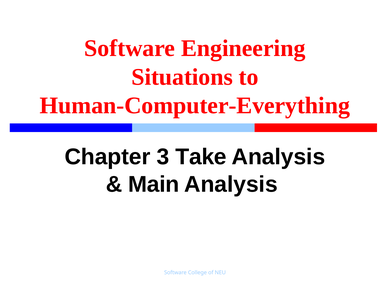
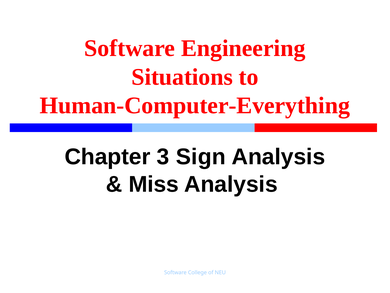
Take: Take -> Sign (201, 157)
Main: Main -> Miss (154, 184)
